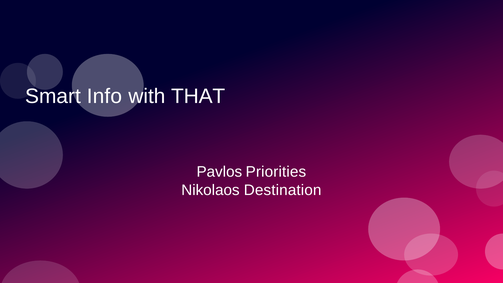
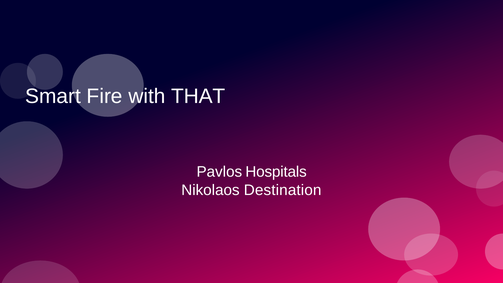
Info: Info -> Fire (105, 96)
Priorities: Priorities -> Hospitals (276, 172)
